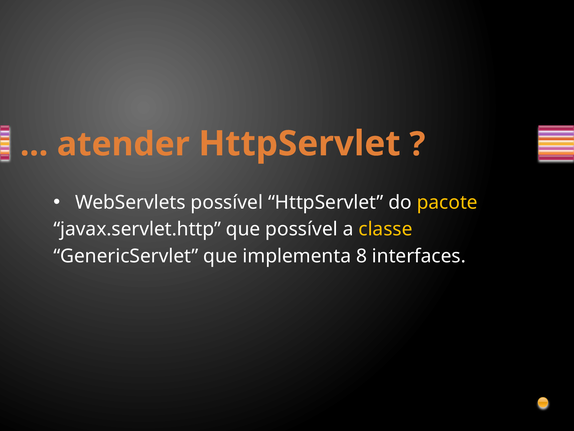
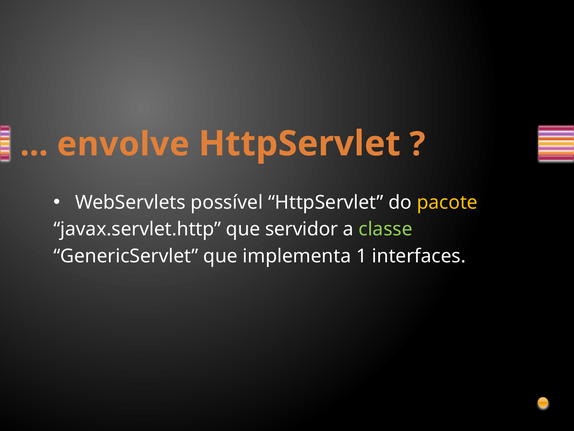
atender: atender -> envolve (123, 144)
que possível: possível -> servidor (302, 229)
classe colour: yellow -> light green (386, 229)
8: 8 -> 1 (362, 256)
